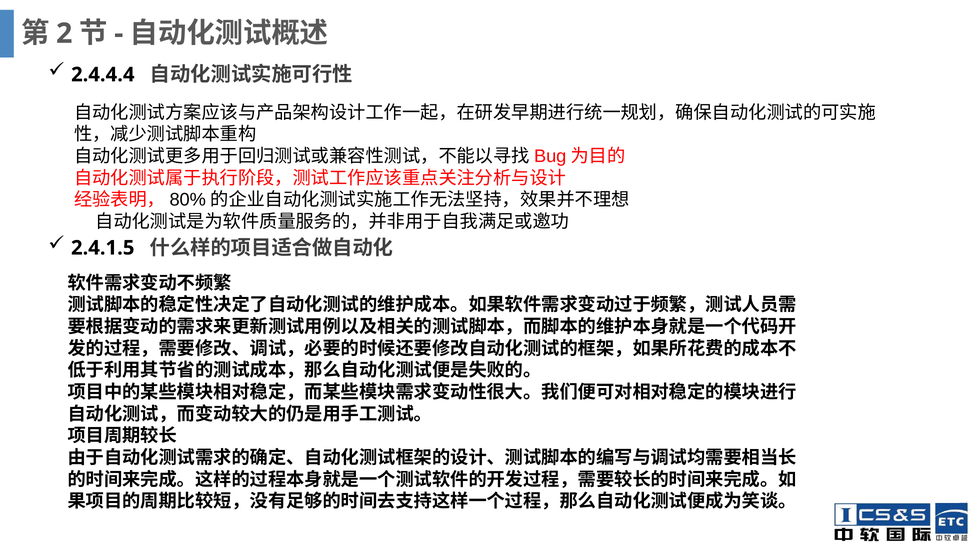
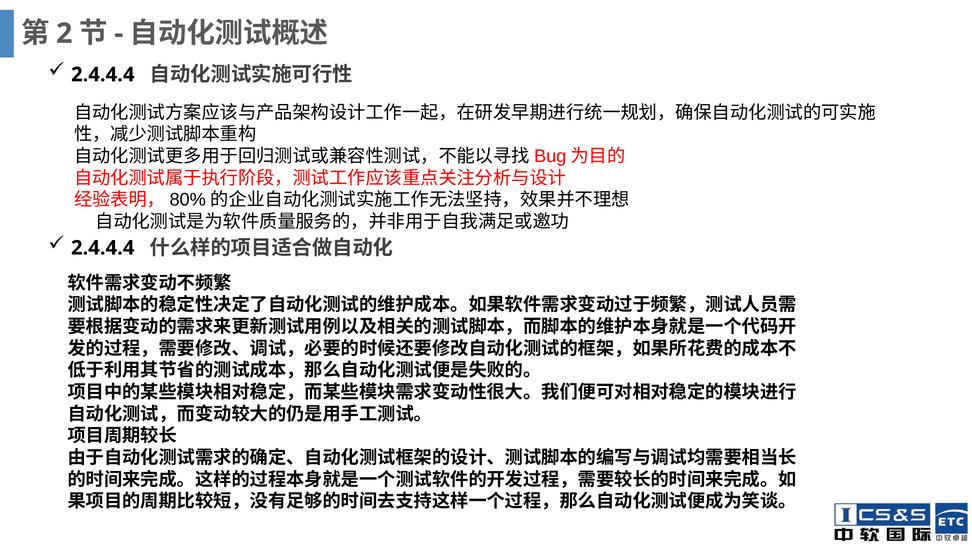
2.4.1.5: 2.4.1.5 -> 2.4.4.4 (103, 248)
